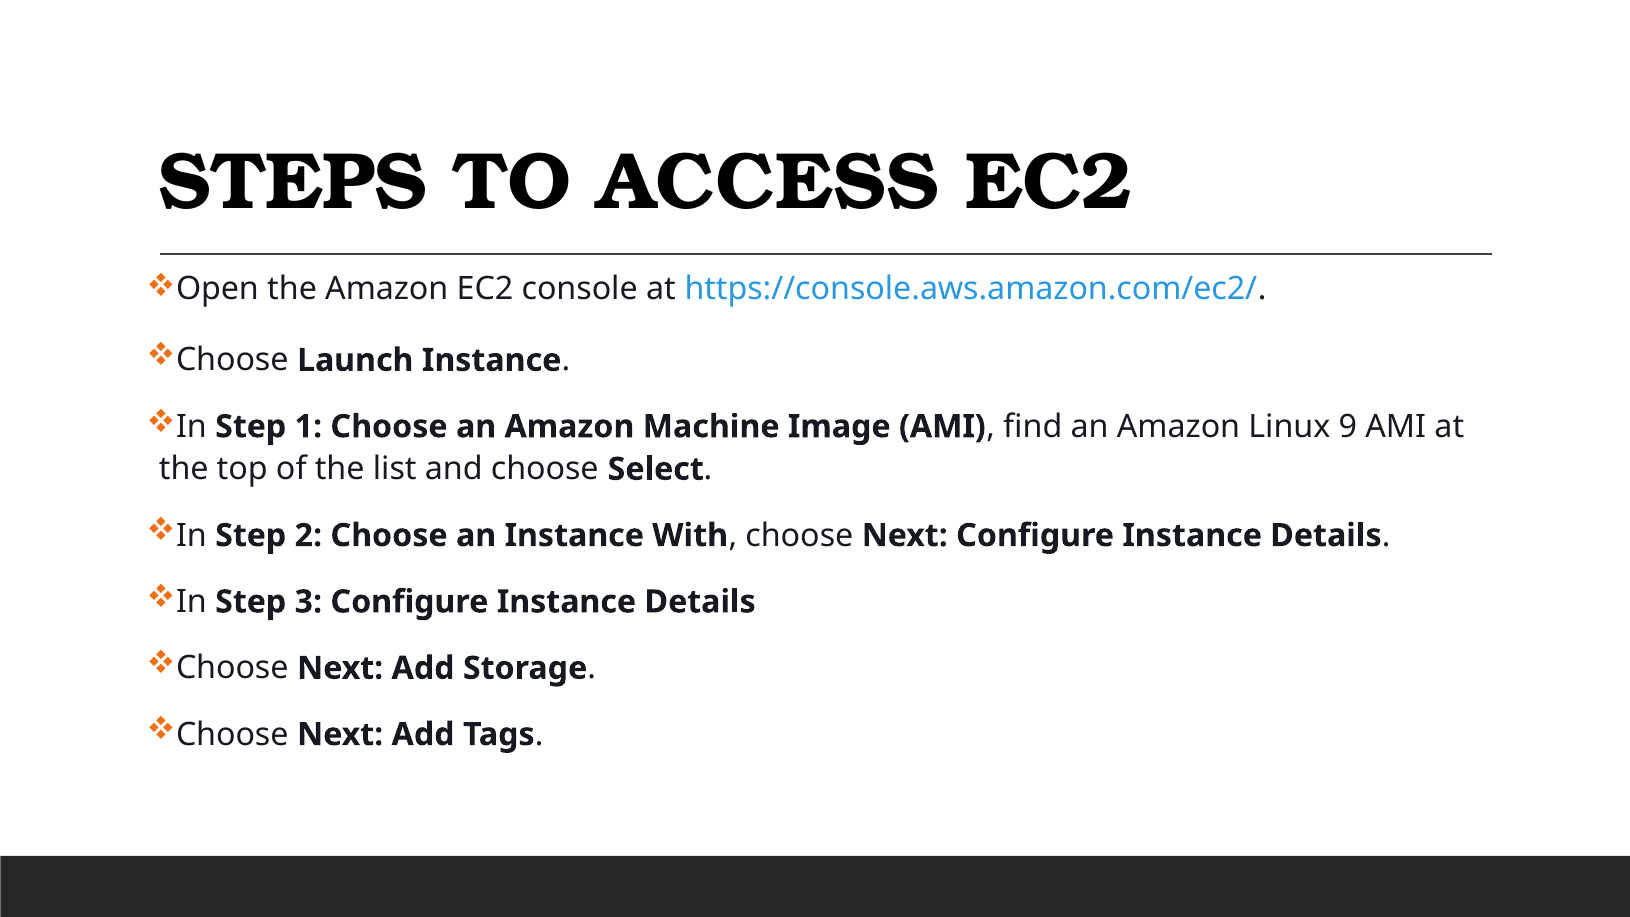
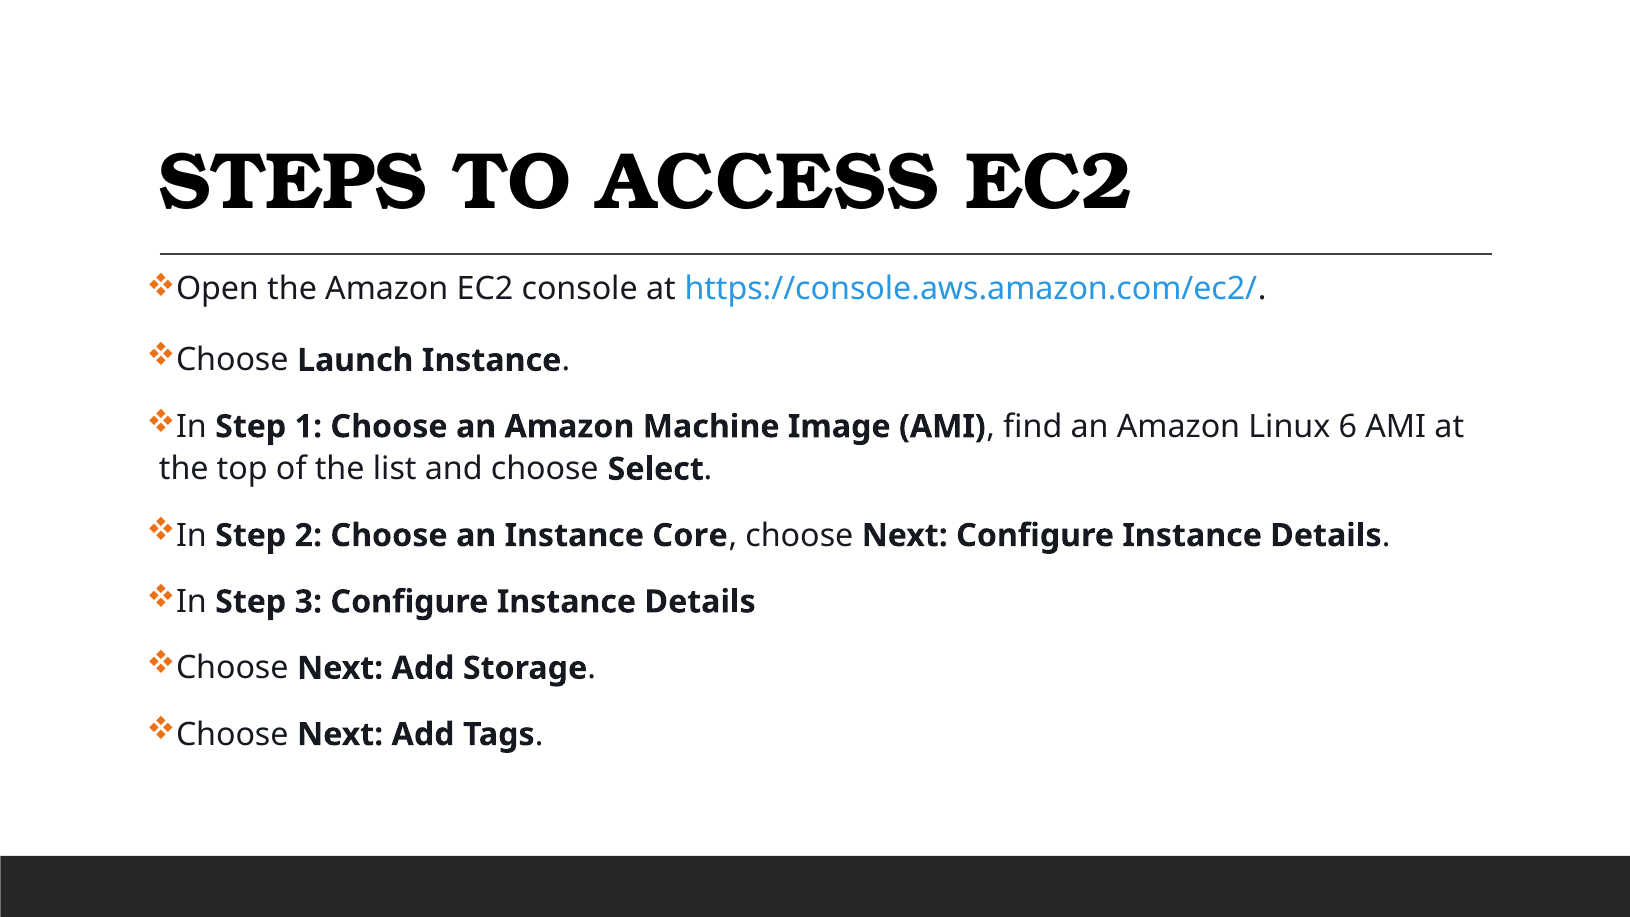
9: 9 -> 6 (1348, 427)
With: With -> Core (690, 535)
